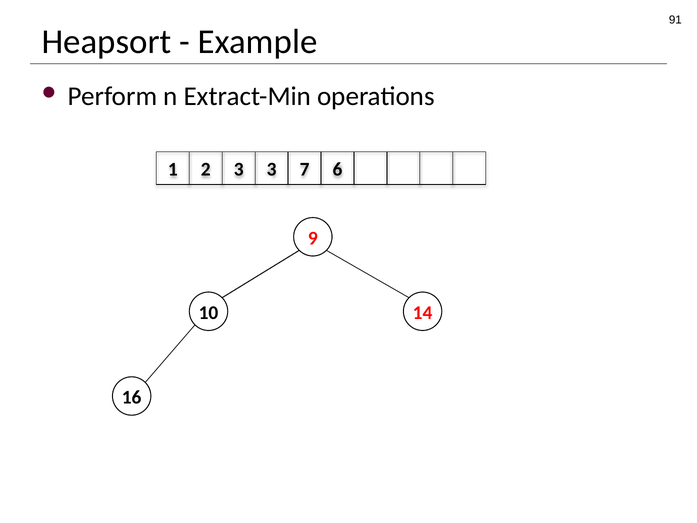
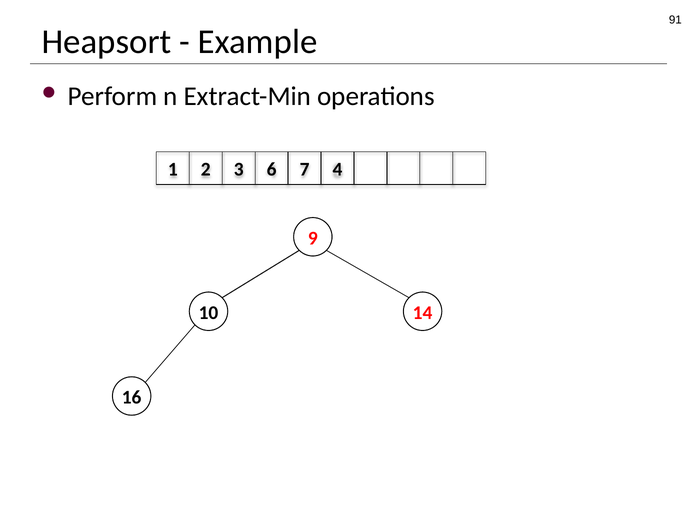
3 3: 3 -> 6 (272, 169)
6: 6 -> 4 (338, 169)
